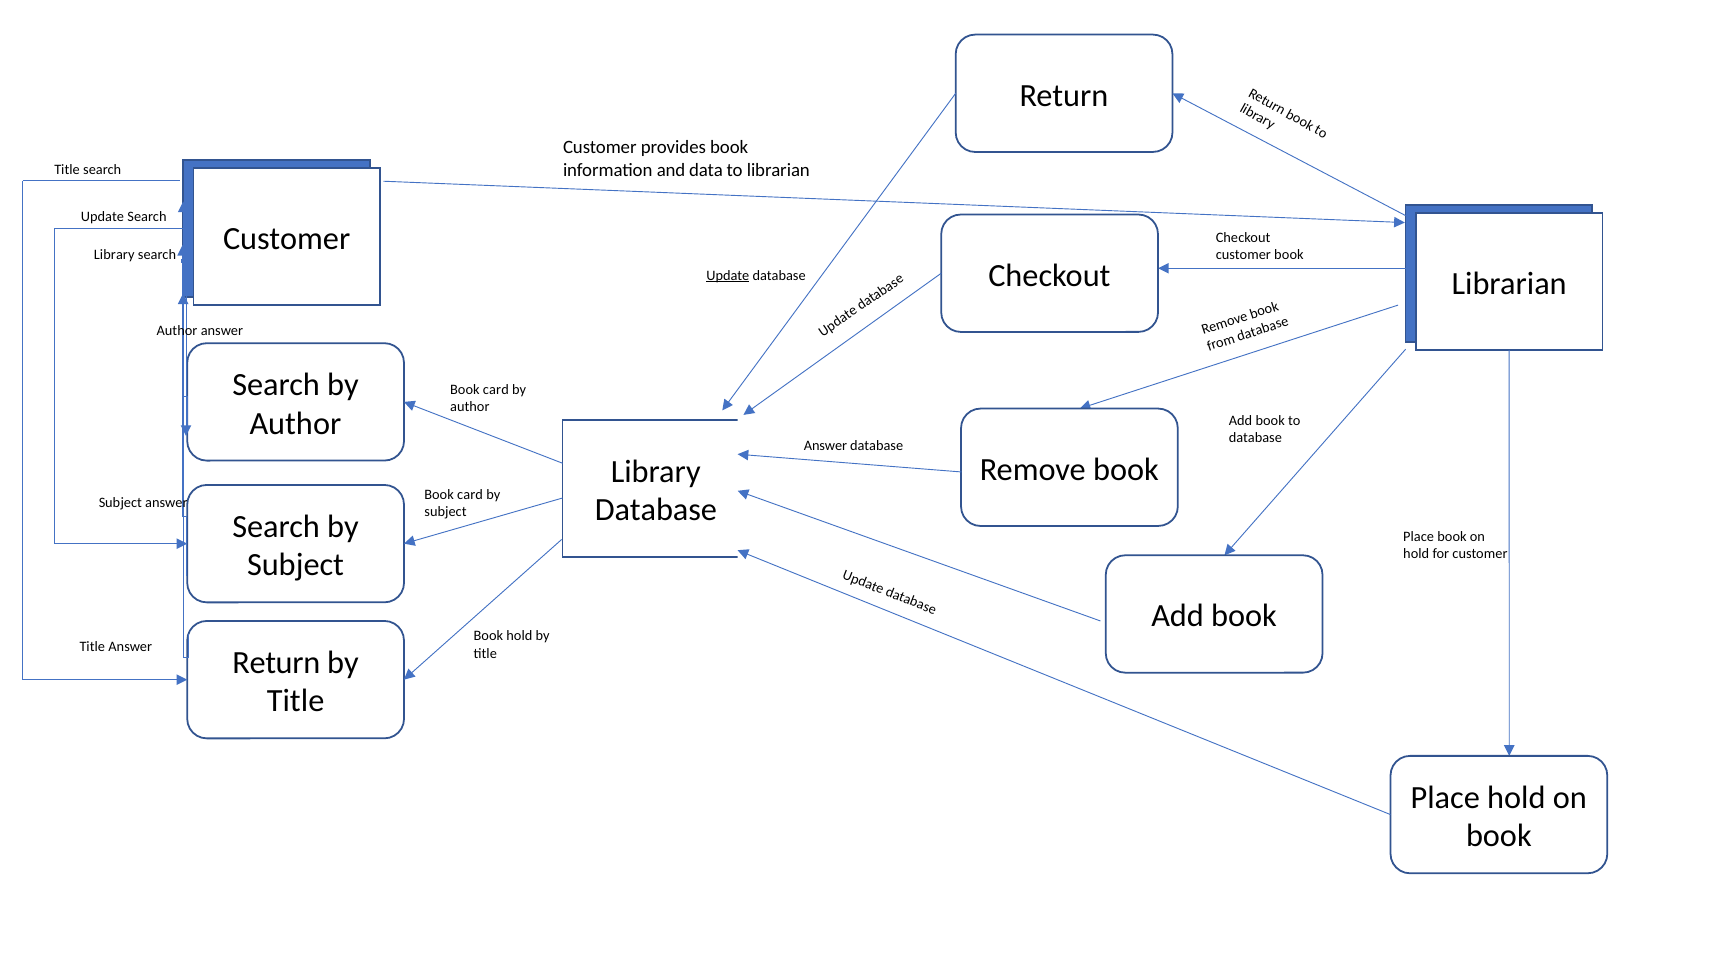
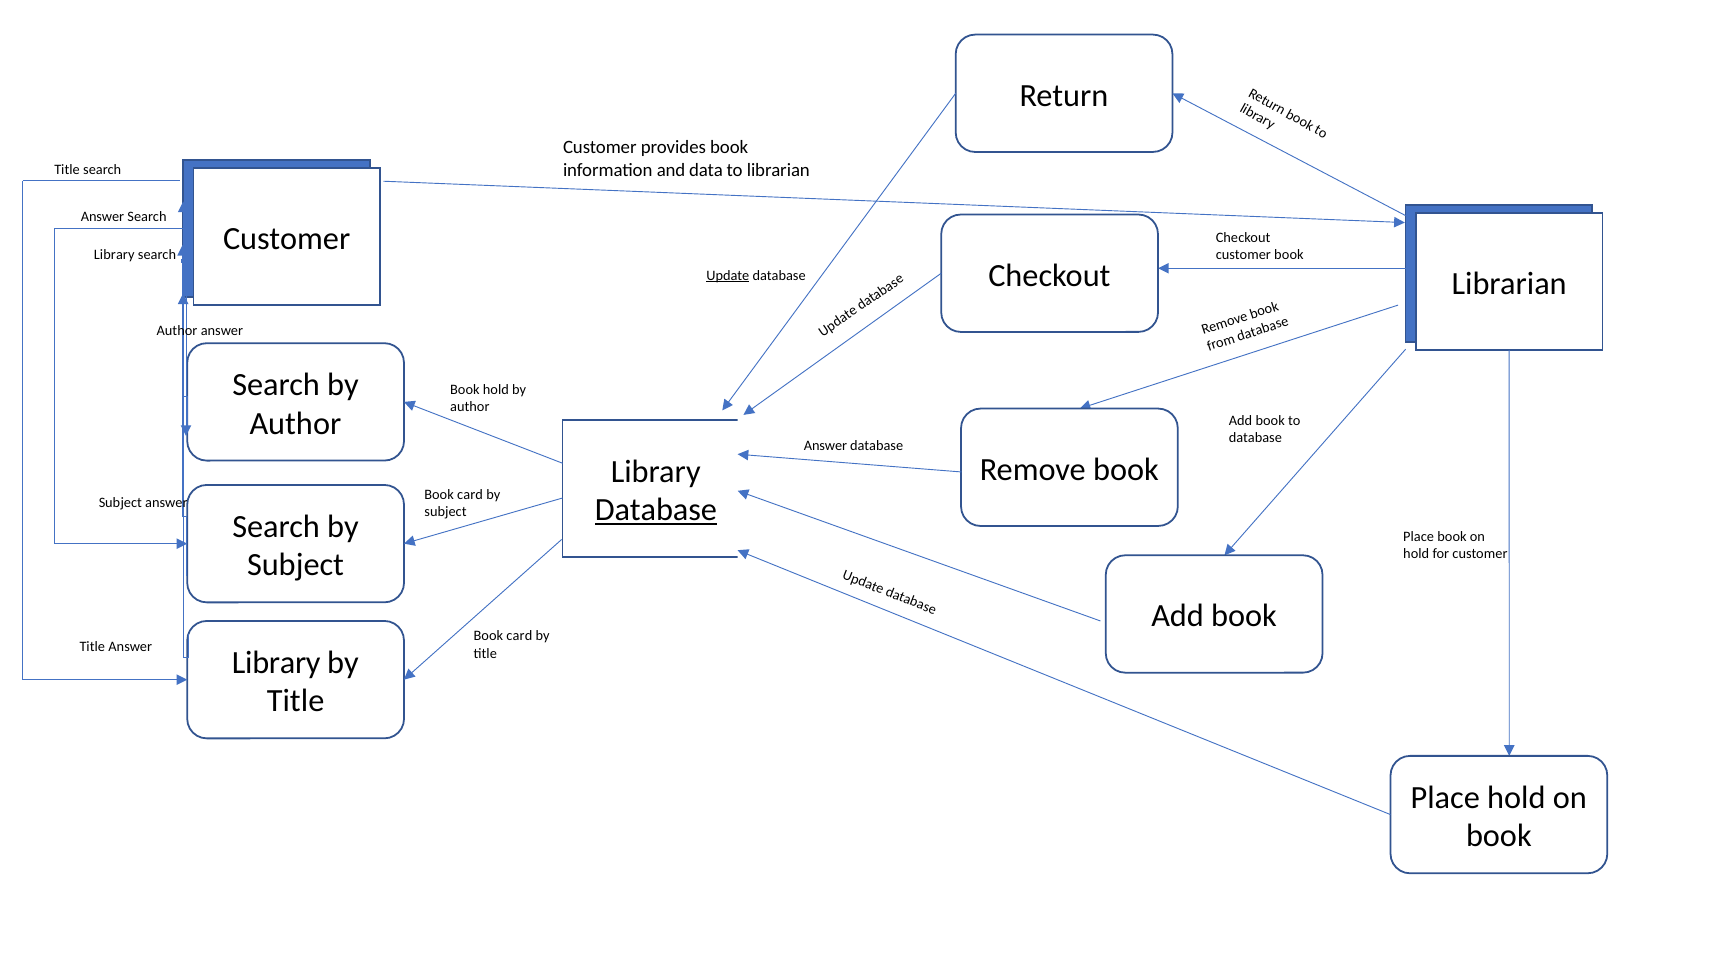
Update: Update -> Answer (103, 217)
card: card -> hold (496, 389)
Database underline: none -> present (656, 510)
hold: hold -> card (519, 636)
Return: Return -> Library (276, 662)
